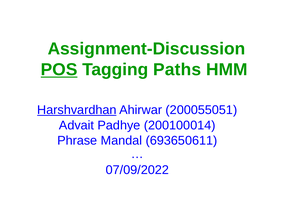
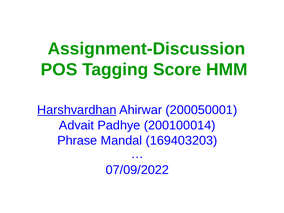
POS underline: present -> none (59, 70)
Paths: Paths -> Score (177, 70)
200055051: 200055051 -> 200050001 (201, 110)
693650611: 693650611 -> 169403203 (181, 140)
